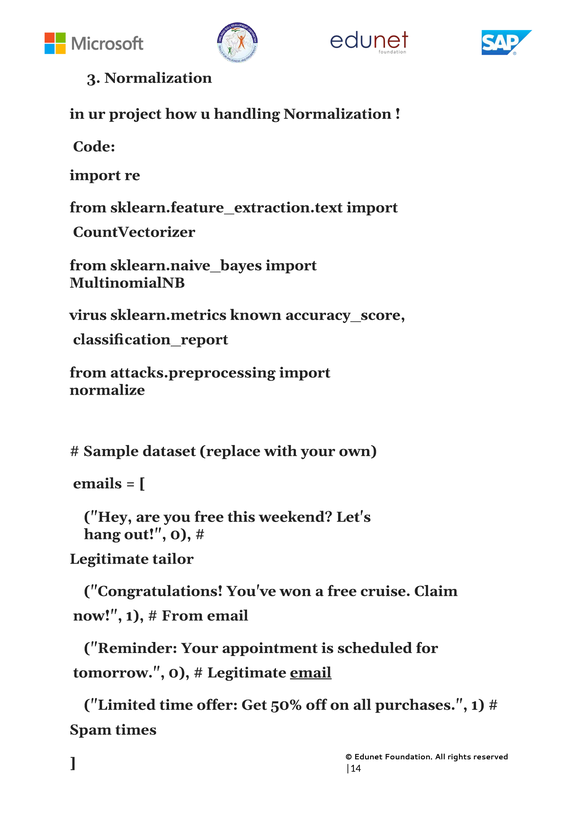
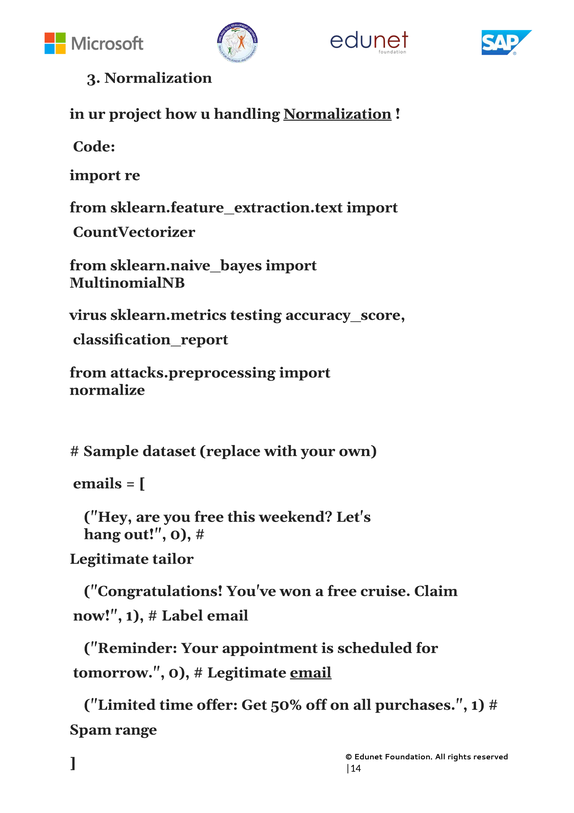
Normalization underline: none -> present (338, 114)
known: known -> testing (256, 315)
From: From -> Label (182, 615)
times: times -> range (136, 729)
